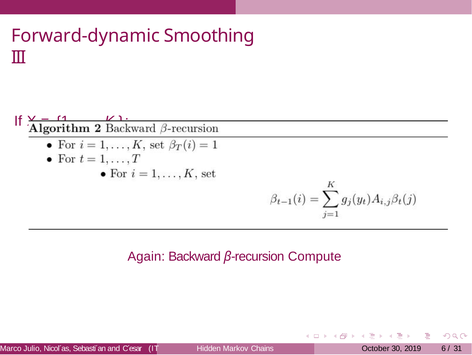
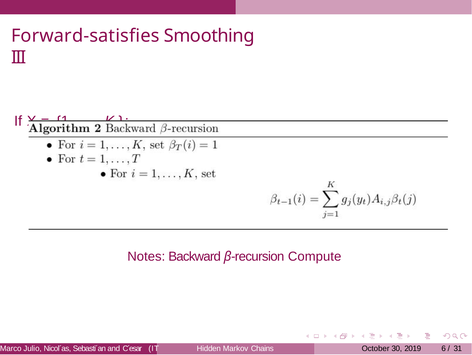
Forward-dynamic: Forward-dynamic -> Forward-satisfies (85, 36)
Again: Again -> Notes (146, 256)
